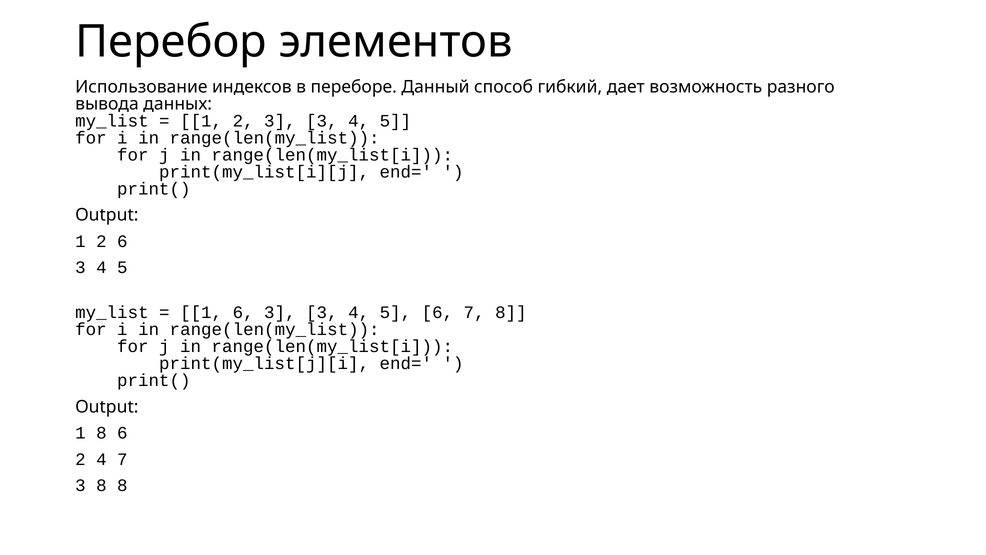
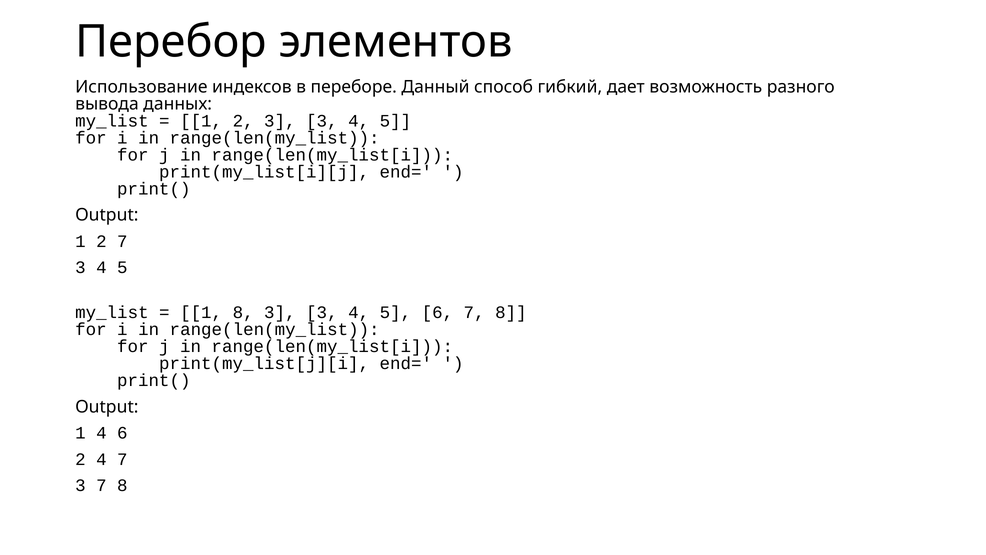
2 6: 6 -> 7 (122, 241)
1 6: 6 -> 8 (243, 313)
1 8: 8 -> 4 (101, 433)
3 8: 8 -> 7 (101, 485)
